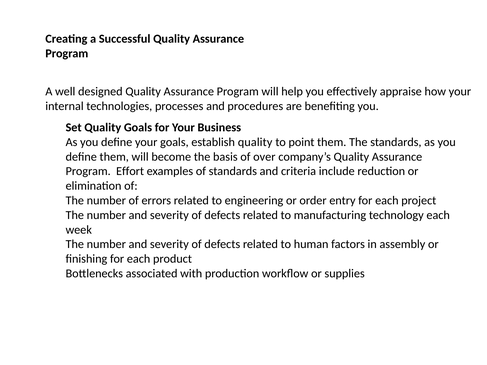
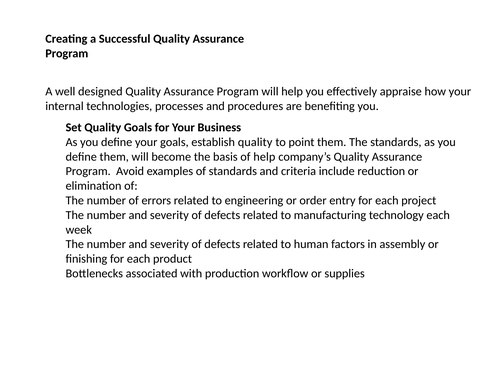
of over: over -> help (264, 157)
Effort: Effort -> Avoid (130, 171)
